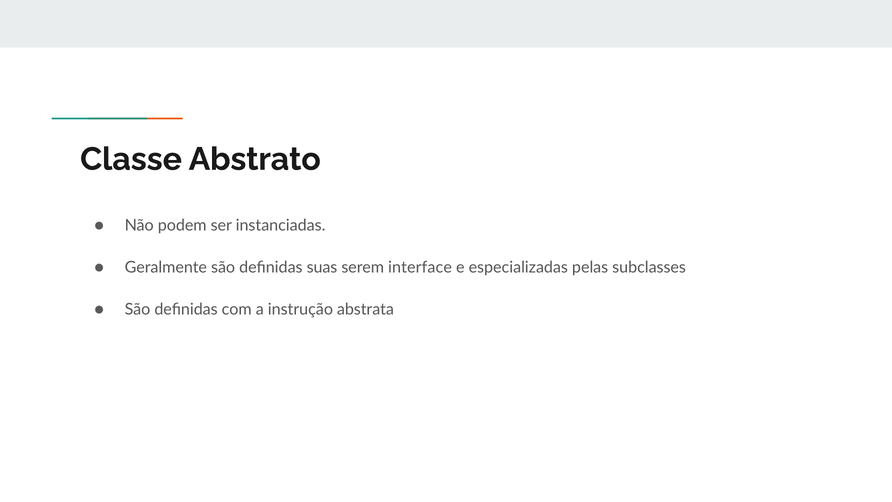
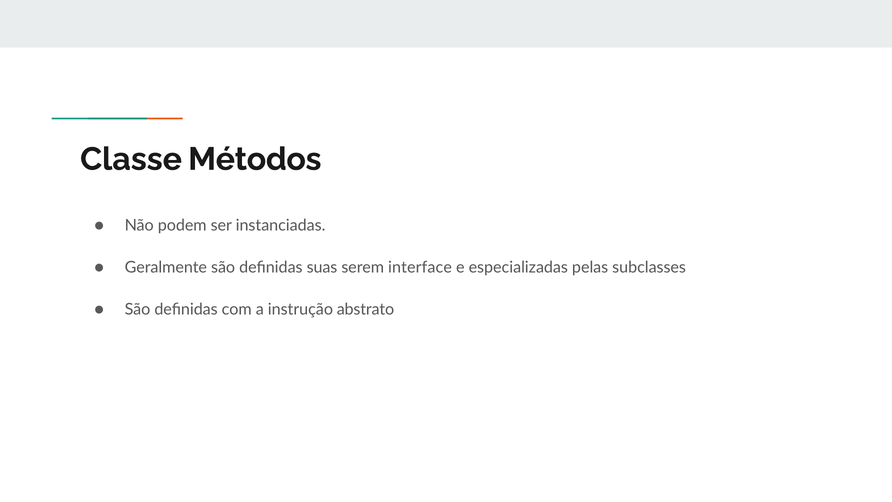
Abstrato: Abstrato -> Métodos (255, 159)
abstrata: abstrata -> abstrato (365, 309)
